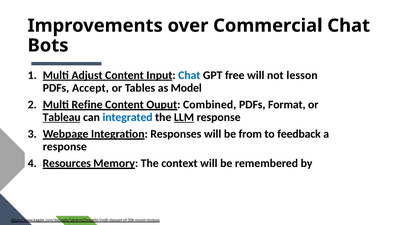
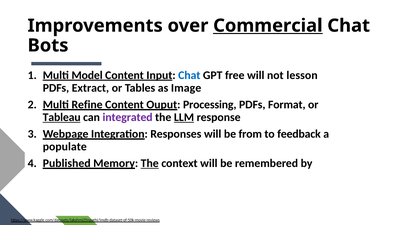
Commercial underline: none -> present (268, 26)
Adjust: Adjust -> Model (87, 75)
Accept: Accept -> Extract (90, 88)
Model: Model -> Image (186, 88)
Combined: Combined -> Processing (210, 105)
integrated colour: blue -> purple (128, 117)
response: response -> populate (65, 147)
Resources: Resources -> Published (67, 164)
The underline: none -> present (150, 164)
